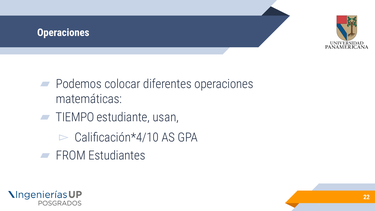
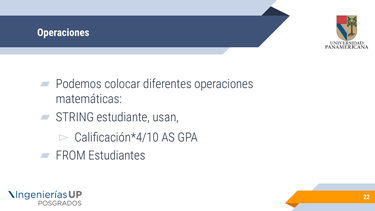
TIEMPO: TIEMPO -> STRING (75, 117)
